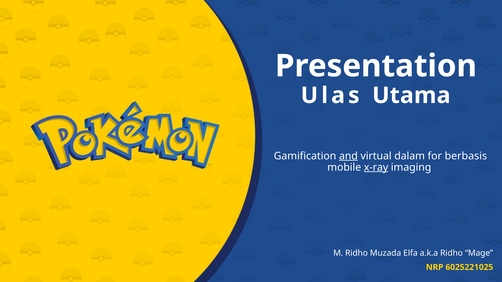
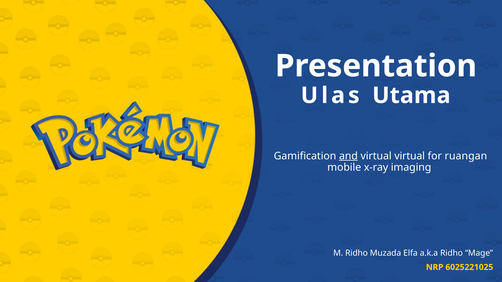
virtual dalam: dalam -> virtual (410, 156)
berbasis: berbasis -> ruangan (466, 156)
x-ray underline: present -> none (376, 167)
